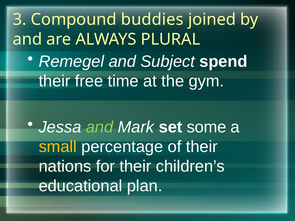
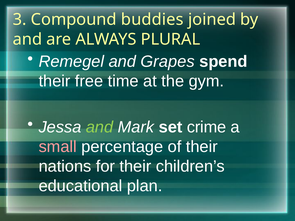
Subject: Subject -> Grapes (168, 62)
some: some -> crime (207, 127)
small colour: yellow -> pink (58, 147)
